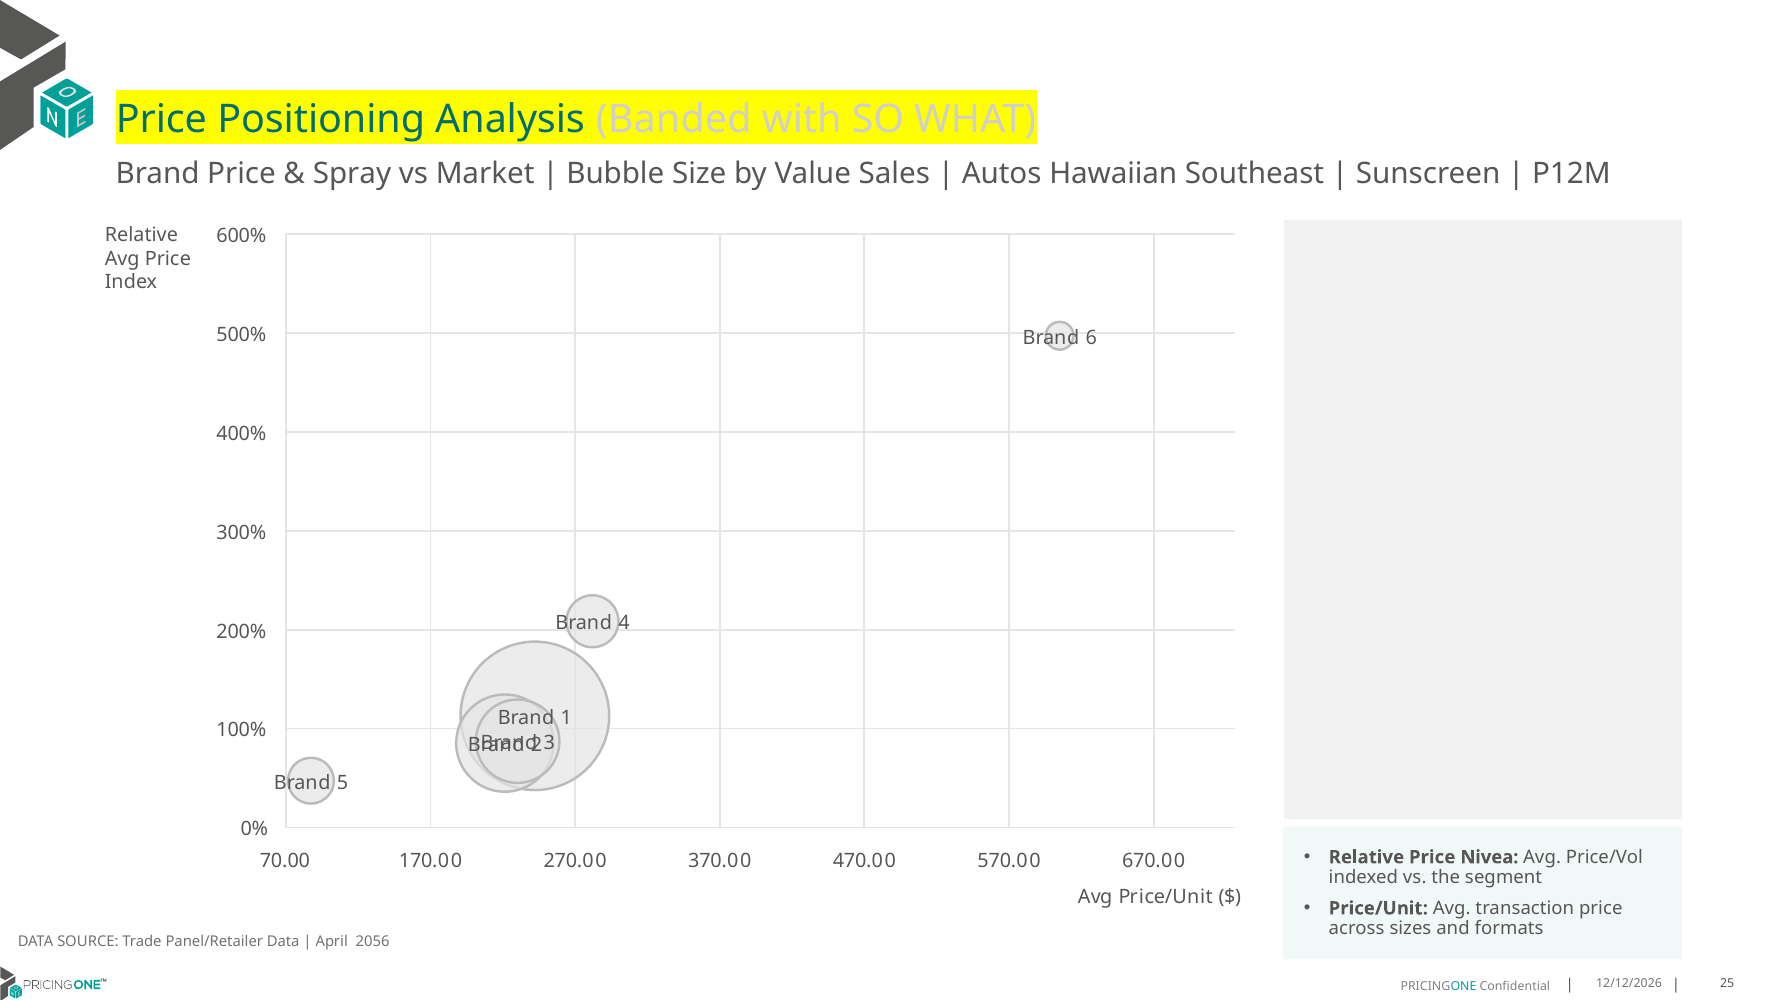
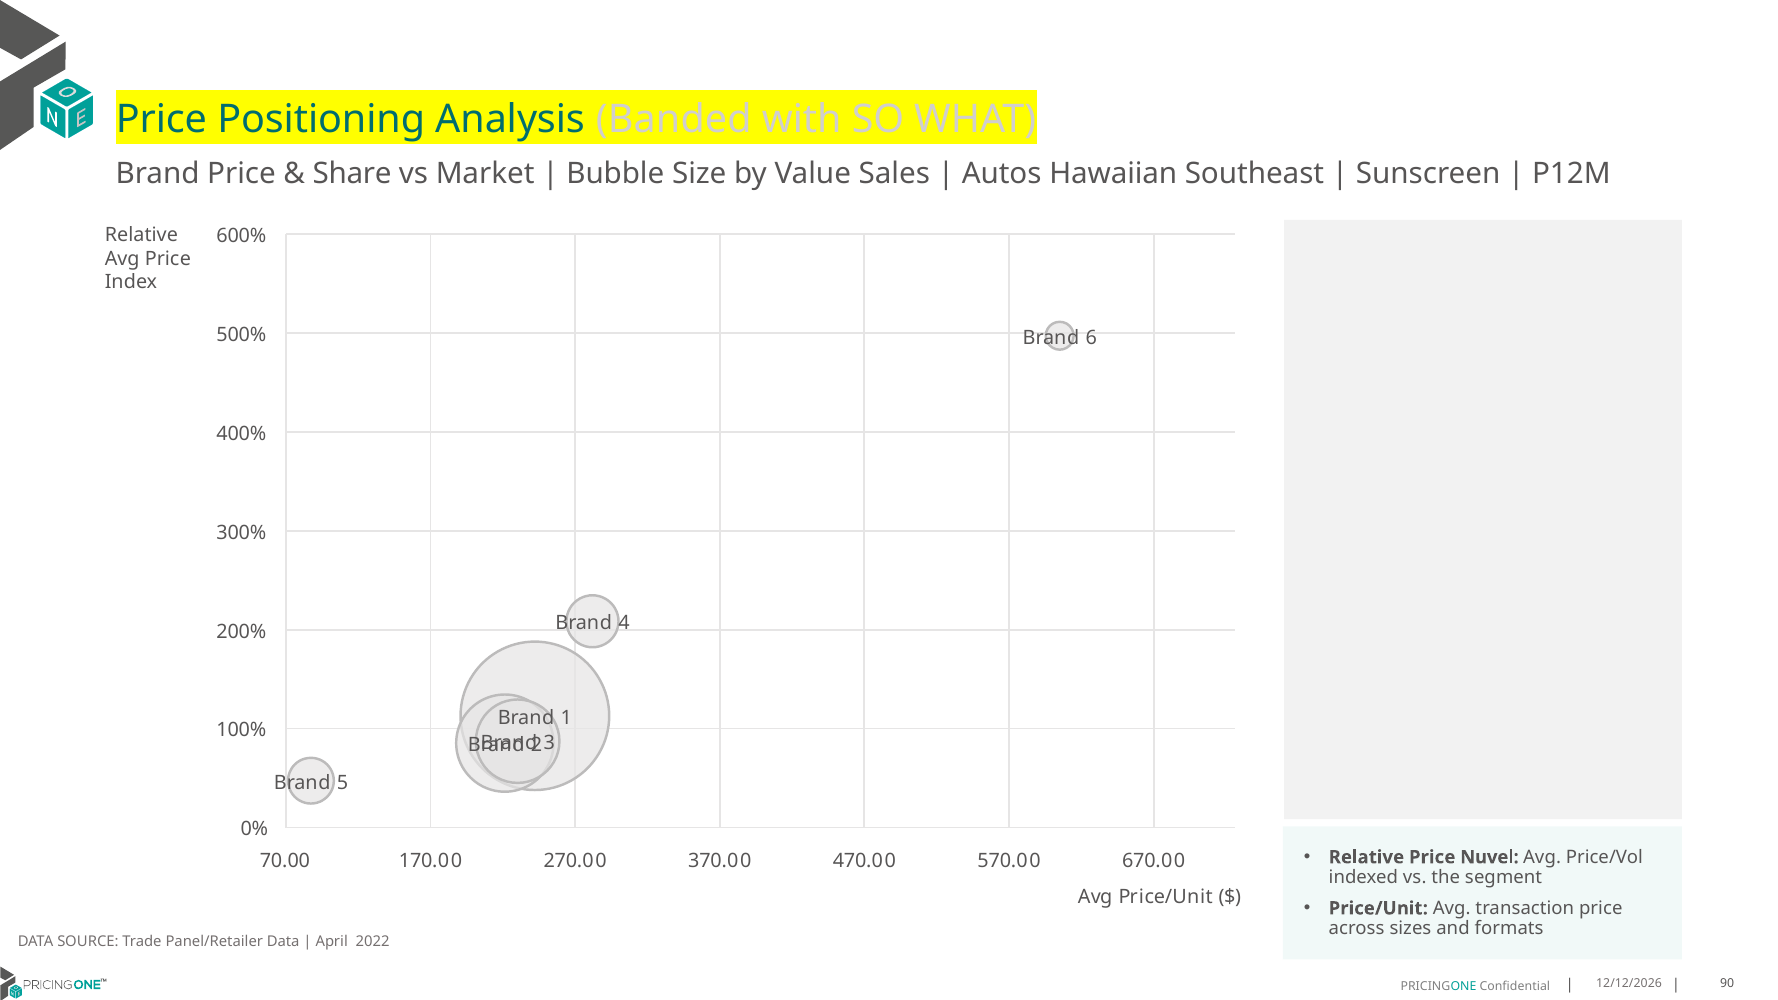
Spray: Spray -> Share (352, 173)
Nivea: Nivea -> Nuvel (1489, 857)
2056: 2056 -> 2022 (373, 942)
25: 25 -> 90 (1727, 983)
